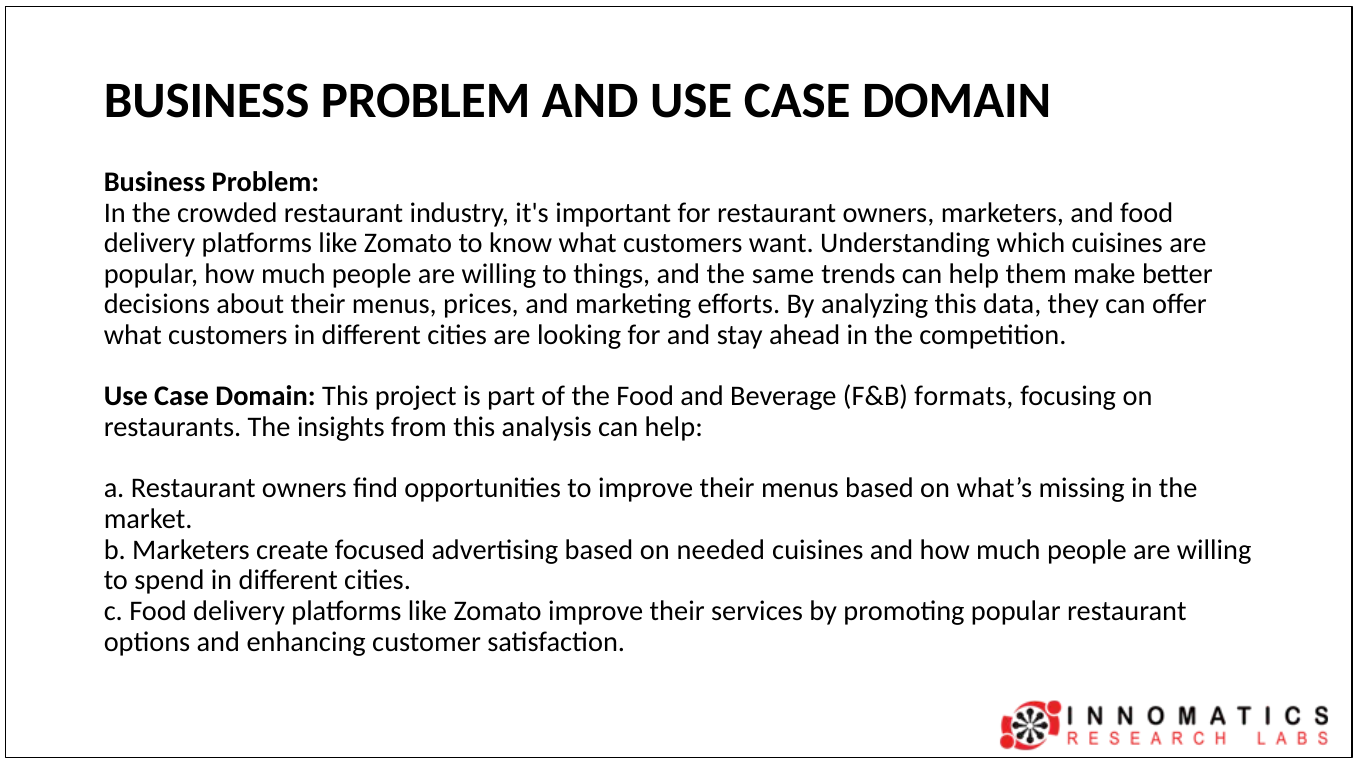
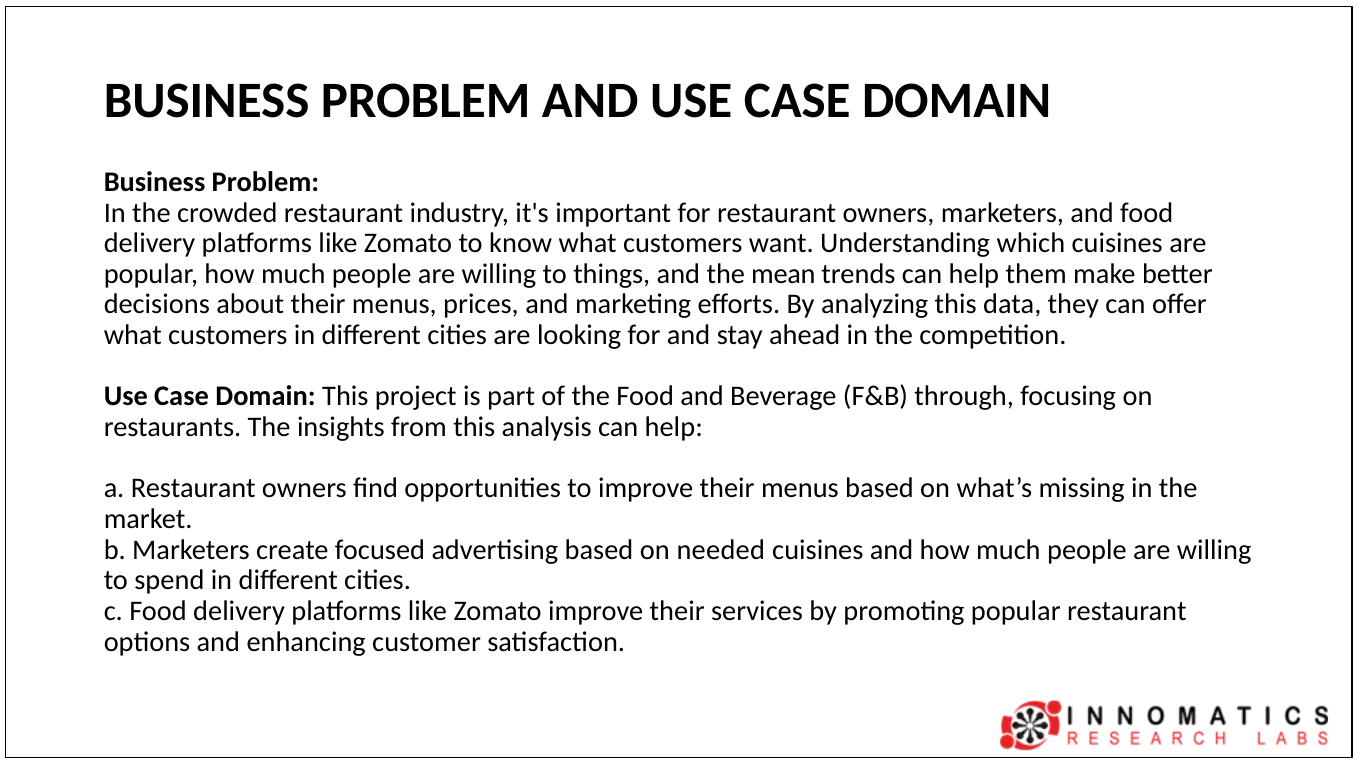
same: same -> mean (783, 274)
formats: formats -> through (964, 397)
